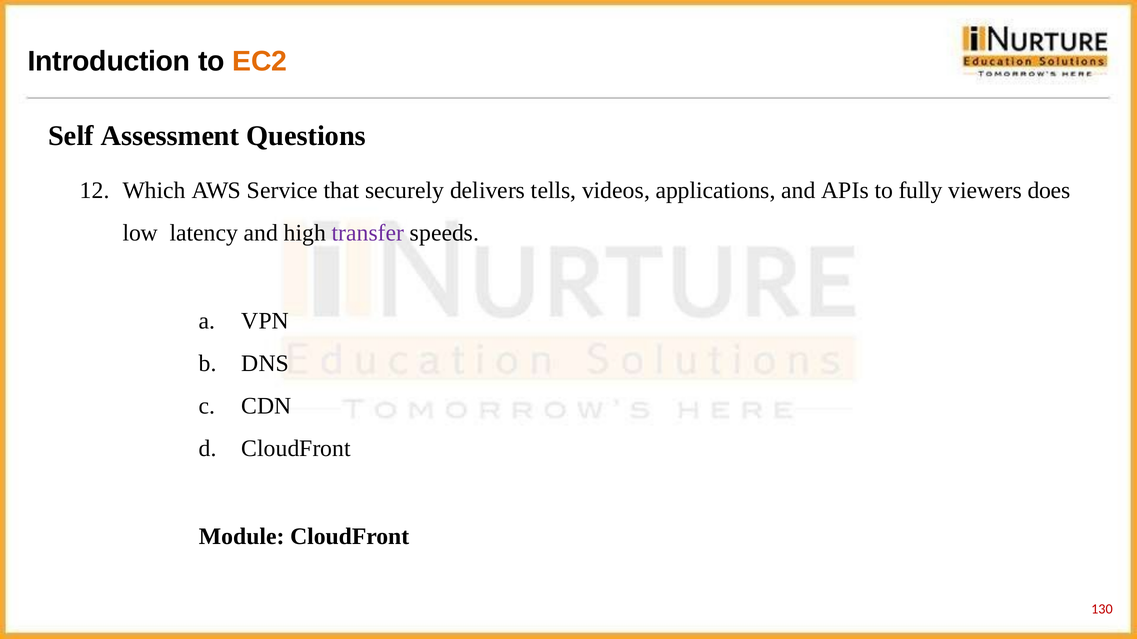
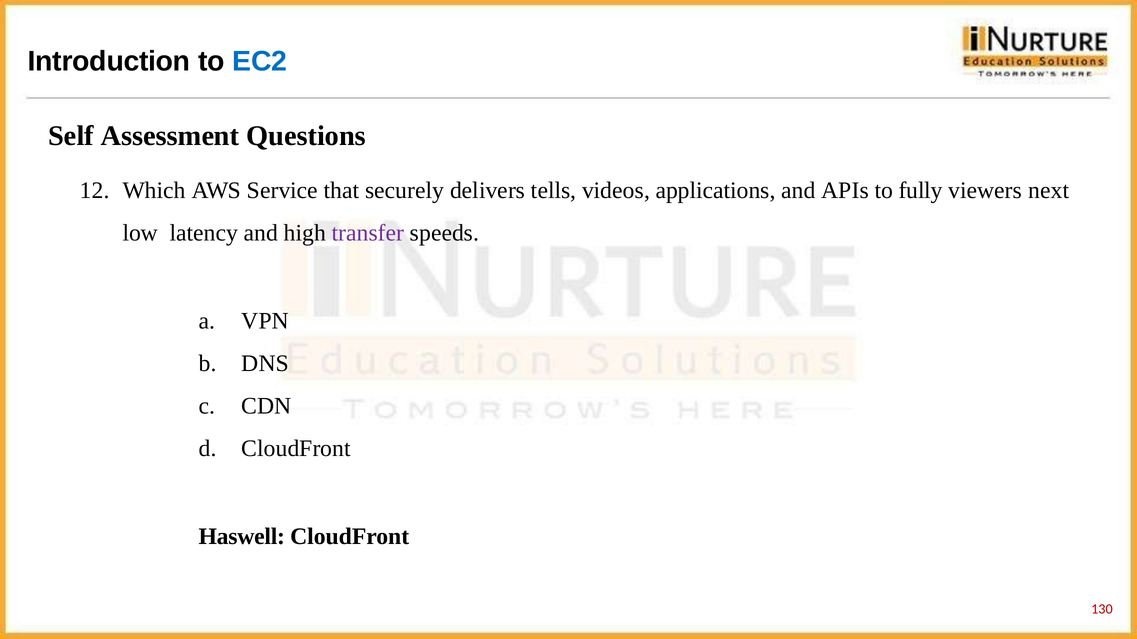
EC2 colour: orange -> blue (260, 62)
does: does -> next (1049, 191)
Module: Module -> Haswell (242, 537)
